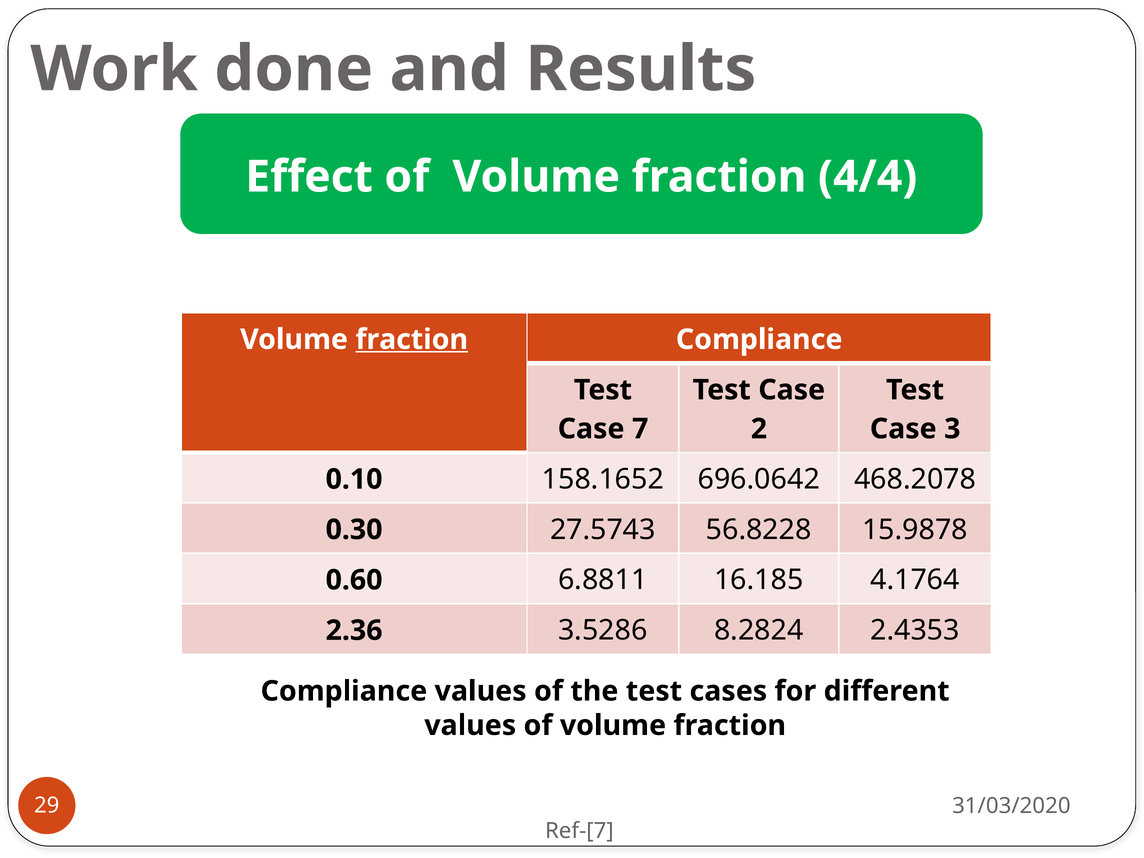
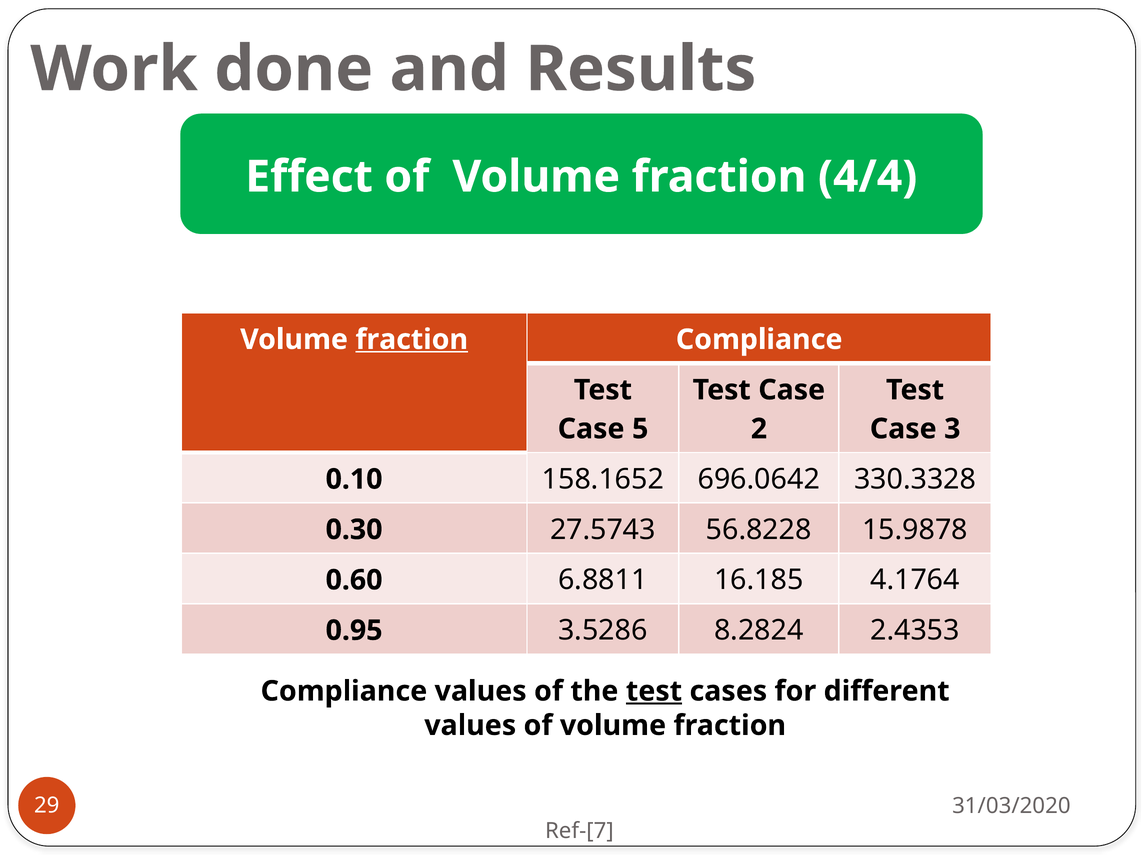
7: 7 -> 5 (640, 429)
468.2078: 468.2078 -> 330.3328 (915, 479)
2.36: 2.36 -> 0.95 (354, 630)
test underline: none -> present (654, 691)
